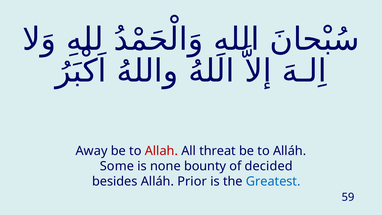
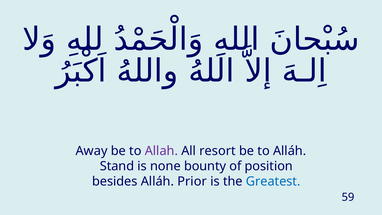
Allah colour: red -> purple (161, 151)
threat: threat -> resort (218, 151)
Some: Some -> Stand (117, 166)
decided: decided -> position (269, 166)
